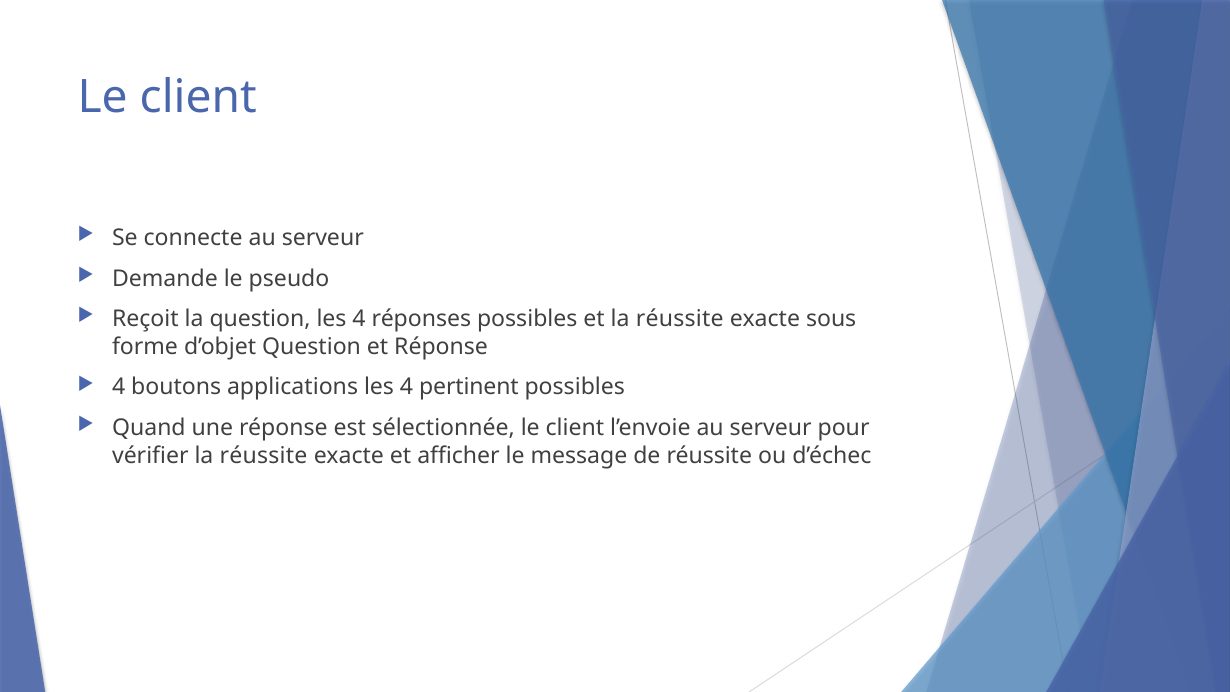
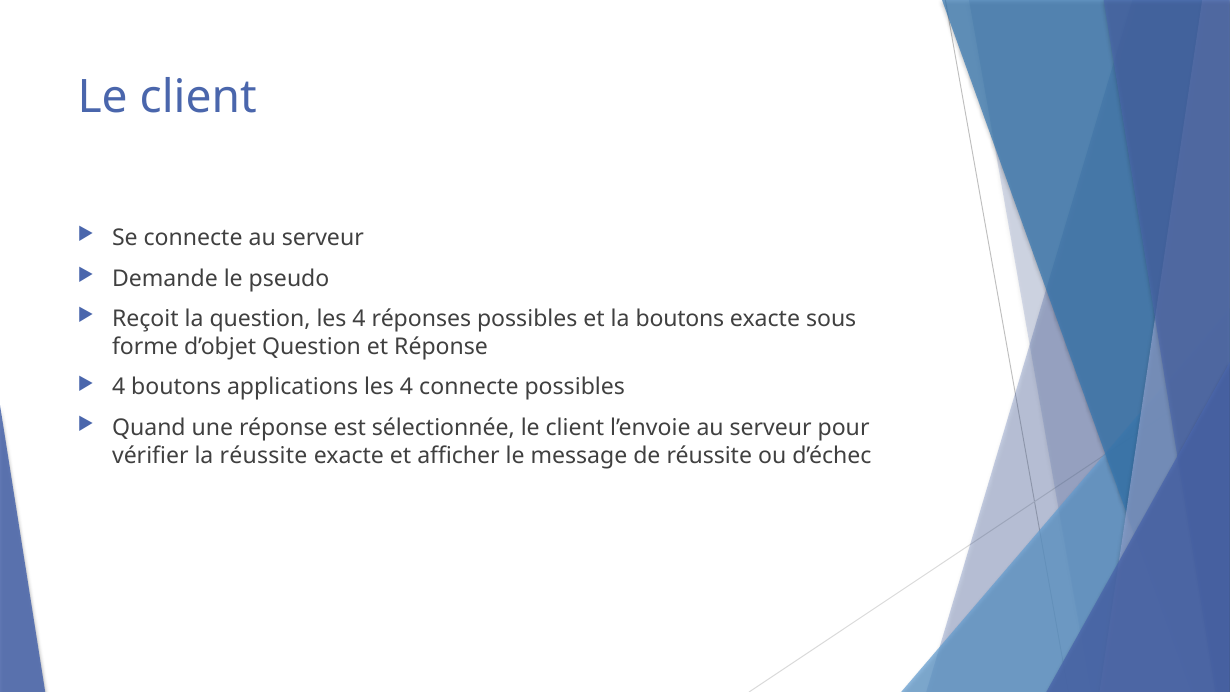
et la réussite: réussite -> boutons (680, 319)
4 pertinent: pertinent -> connecte (469, 387)
